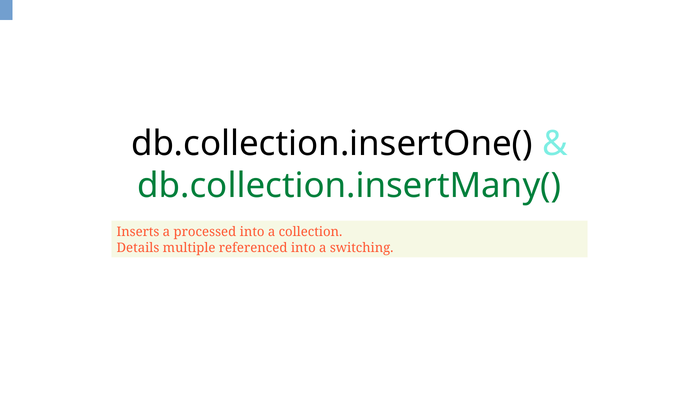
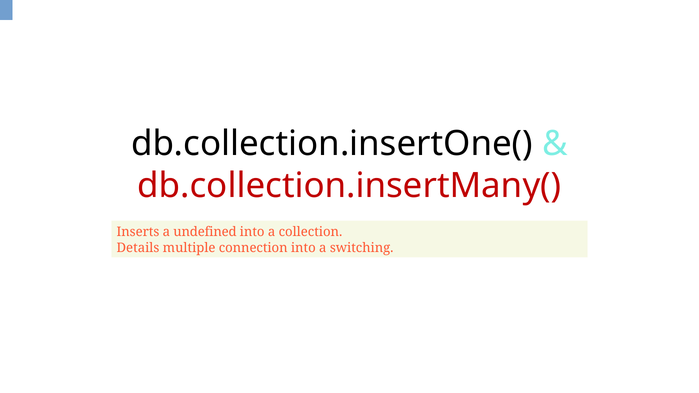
db.collection.insertMany( colour: green -> red (349, 186)
processed: processed -> undefined (205, 232)
referenced: referenced -> connection (253, 248)
